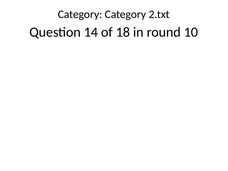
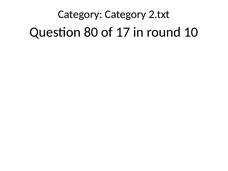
14: 14 -> 80 (91, 32)
18: 18 -> 17 (123, 32)
